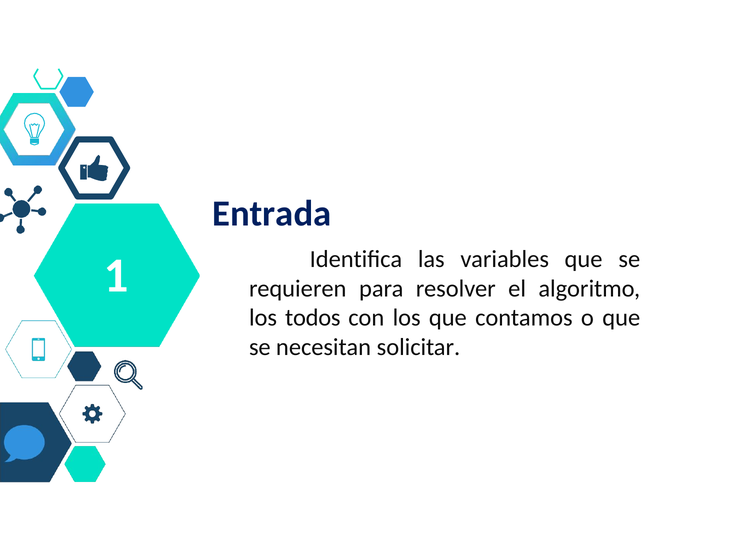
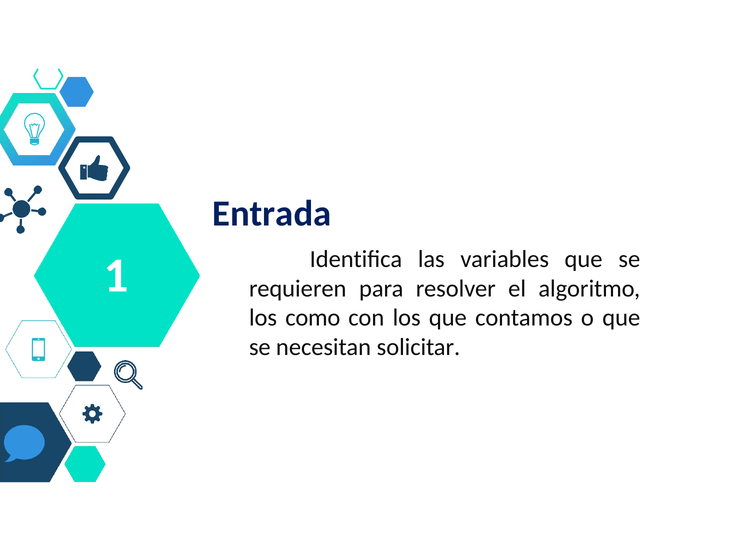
todos: todos -> como (313, 318)
